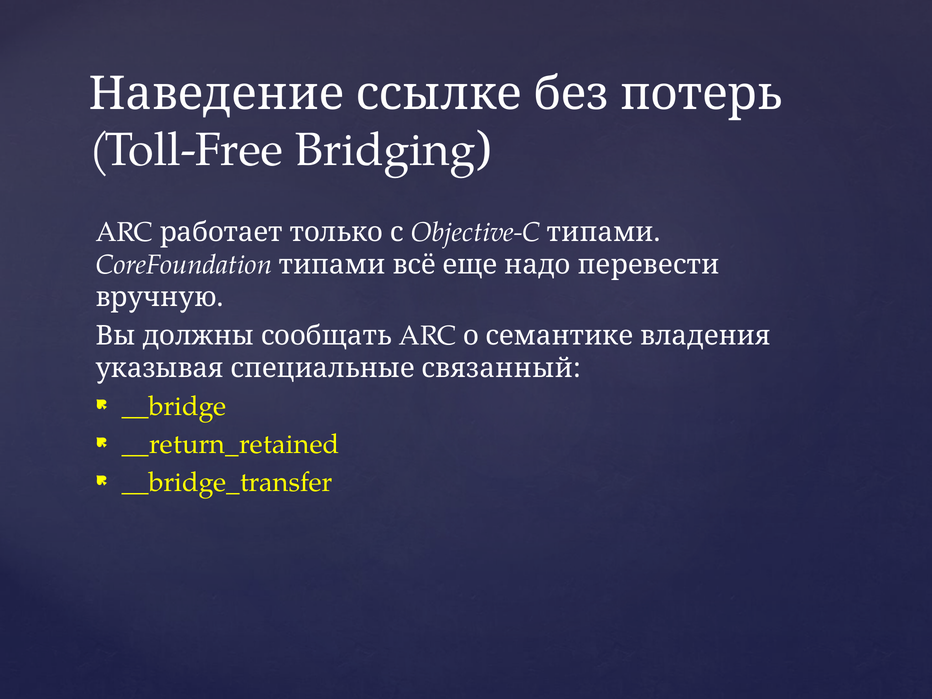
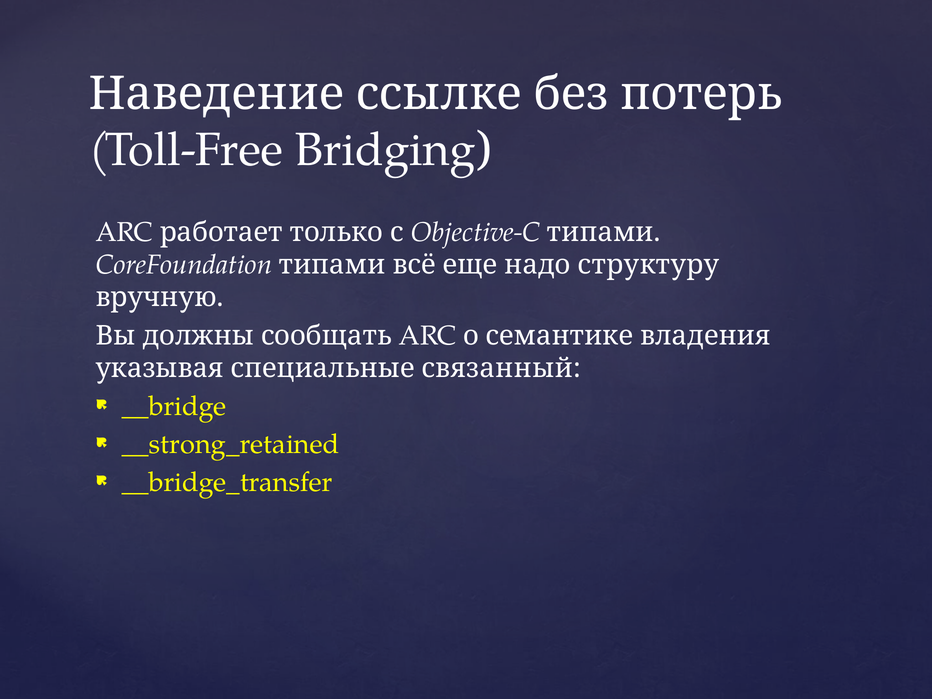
перевести: перевести -> структуру (649, 265)
__return_retained: __return_retained -> __strong_retained (231, 444)
